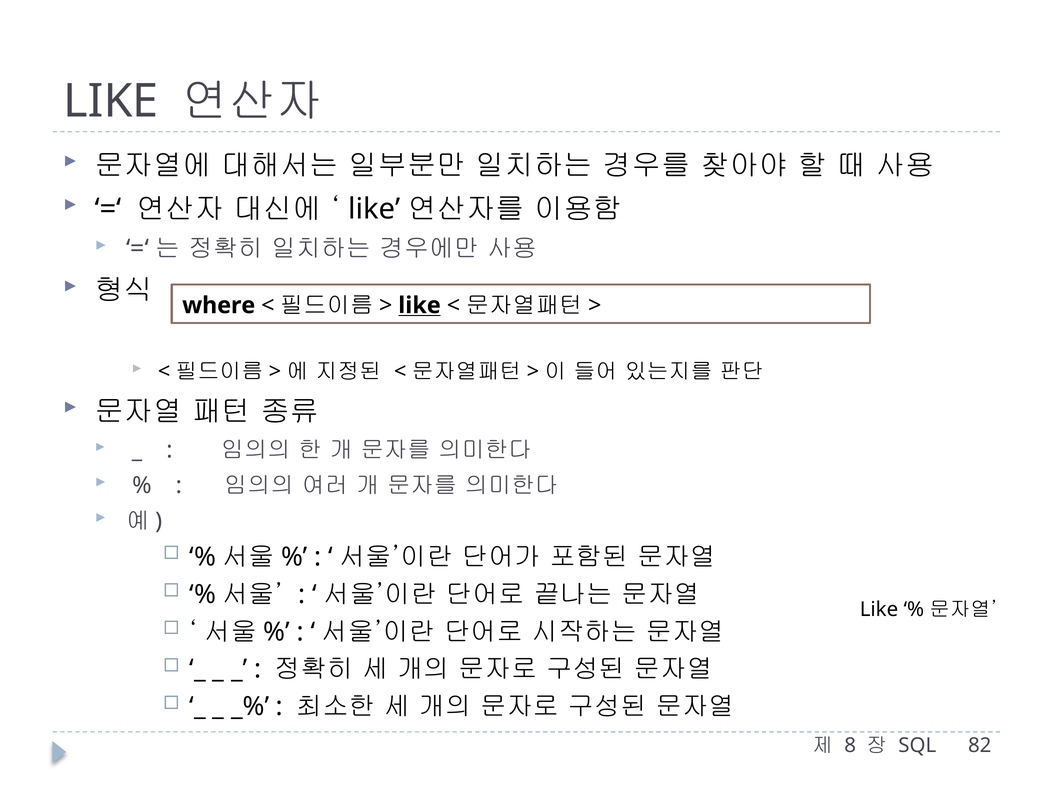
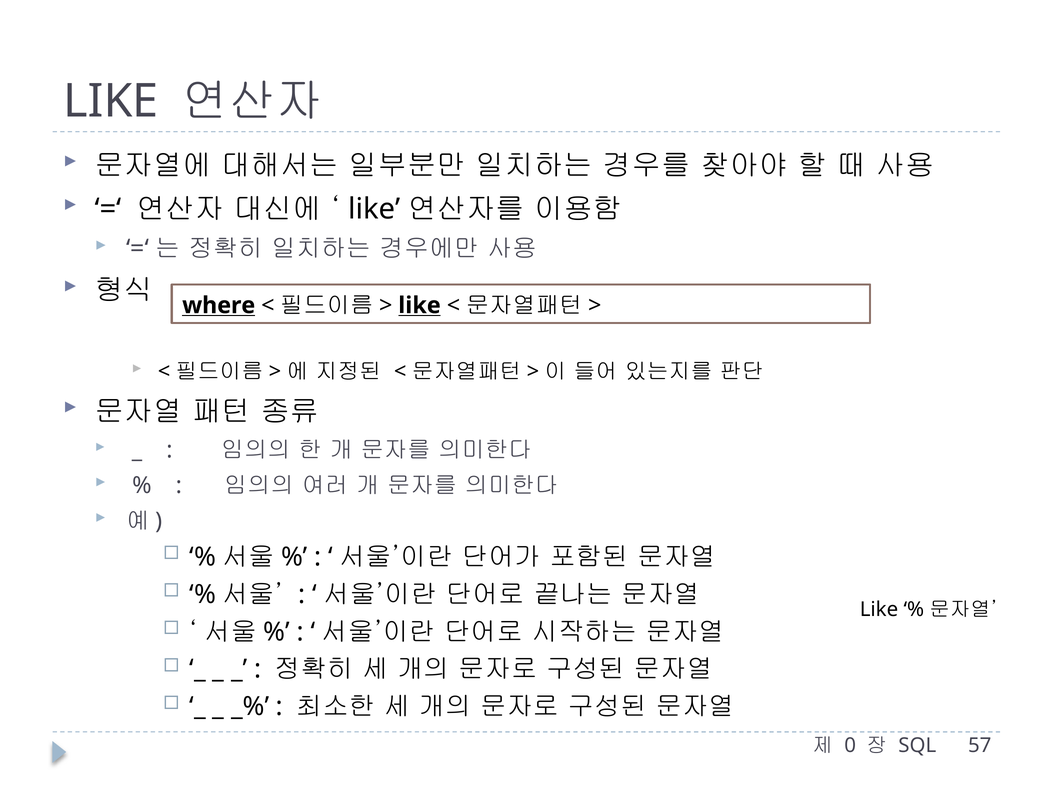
where underline: none -> present (219, 305)
8: 8 -> 0 (850, 745)
82: 82 -> 57 (980, 745)
